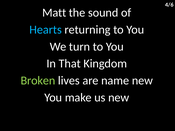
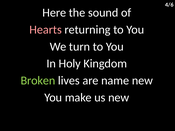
Matt: Matt -> Here (54, 13)
Hearts colour: light blue -> pink (46, 30)
That: That -> Holy (70, 64)
